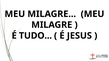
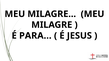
TUDO: TUDO -> PARA (35, 36)
